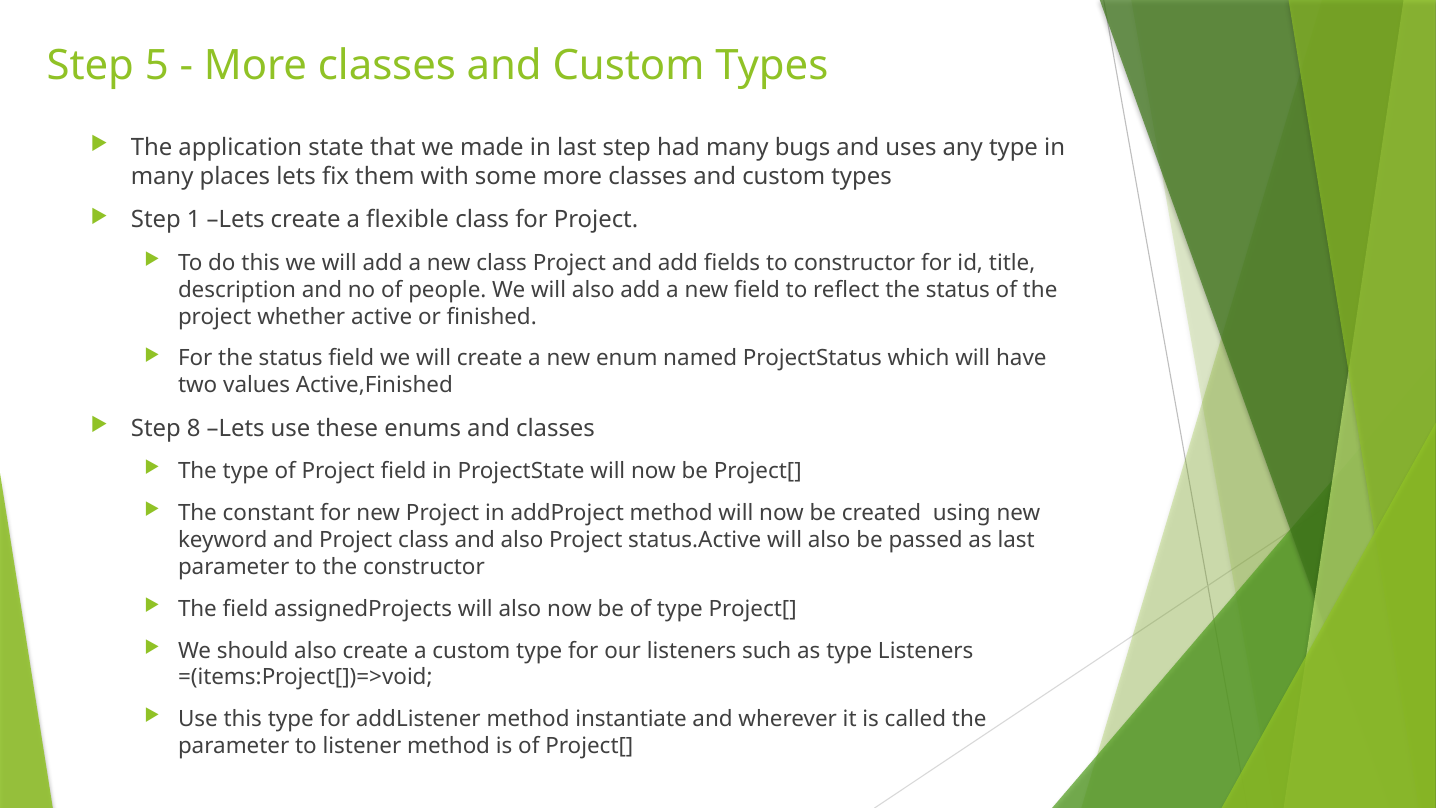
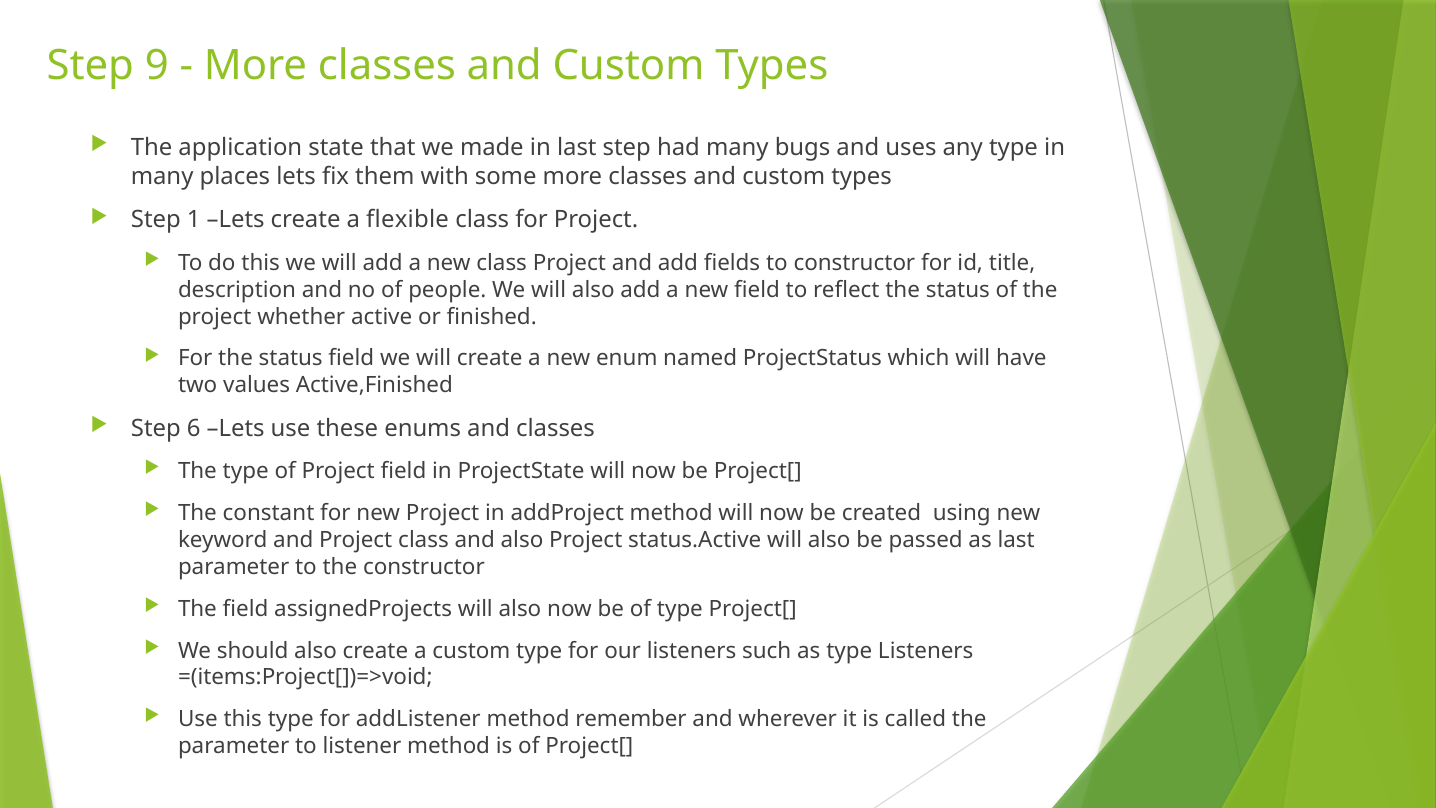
5: 5 -> 9 (157, 66)
8: 8 -> 6 (194, 428)
instantiate: instantiate -> remember (631, 719)
